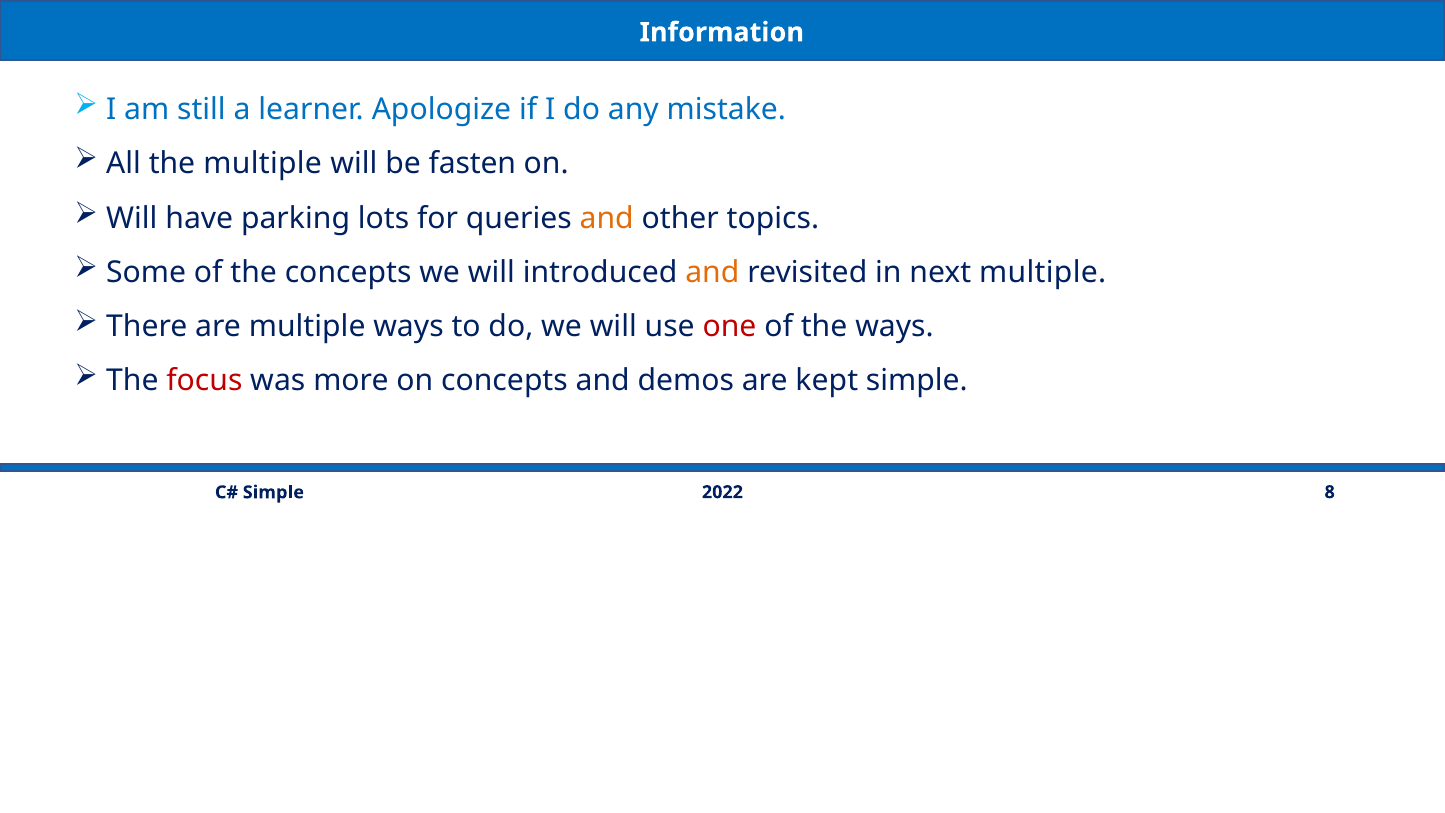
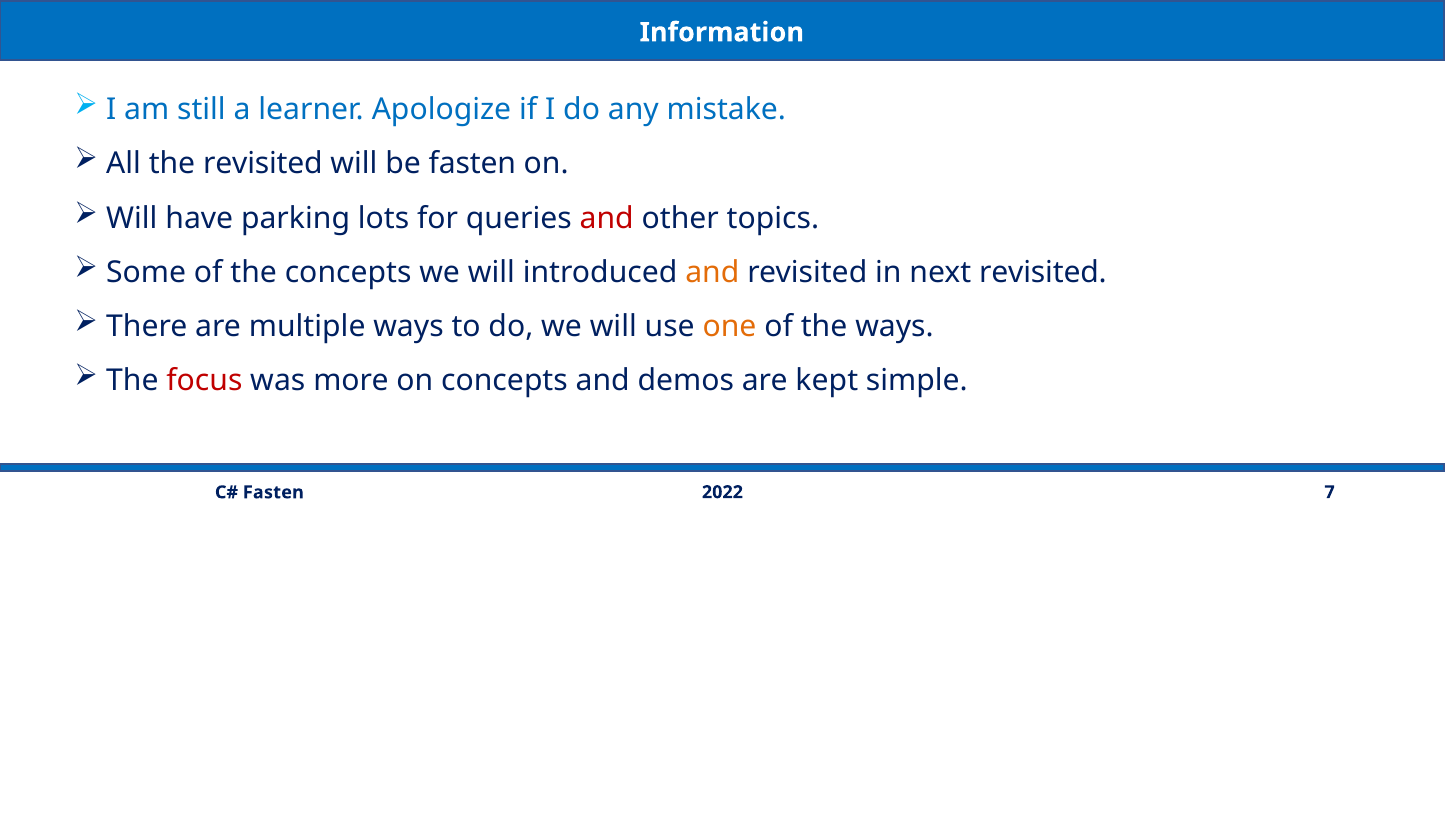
the multiple: multiple -> revisited (263, 164)
and colour: orange -> red (607, 218)
next multiple: multiple -> revisited (1043, 272)
one colour: red -> orange (730, 326)
8: 8 -> 7 (1330, 492)
Simple: Simple -> Fasten (273, 492)
